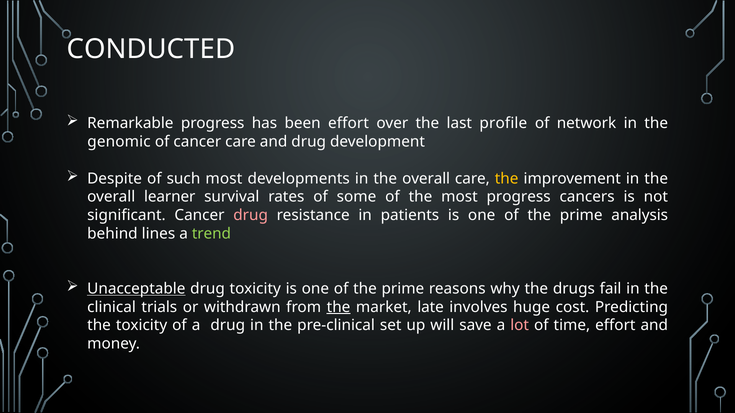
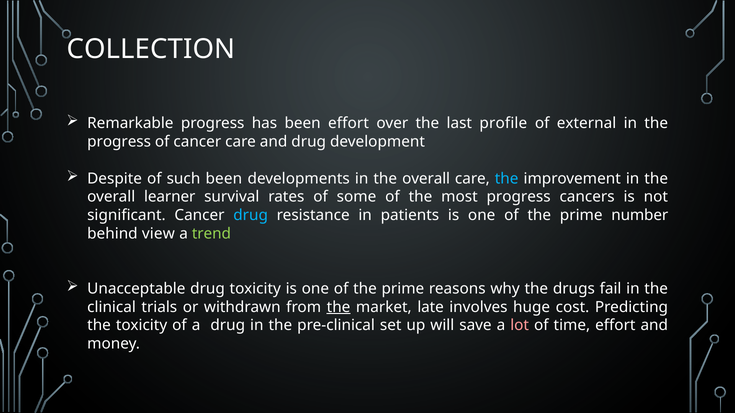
CONDUCTED: CONDUCTED -> COLLECTION (151, 49)
network: network -> external (586, 124)
genomic: genomic -> progress (119, 142)
such most: most -> been (224, 179)
the colour: yellow -> light blue (507, 179)
drug colour: pink -> light blue (251, 215)
analysis: analysis -> number (640, 215)
lines: lines -> view (158, 234)
Unacceptable underline: present -> none (136, 289)
